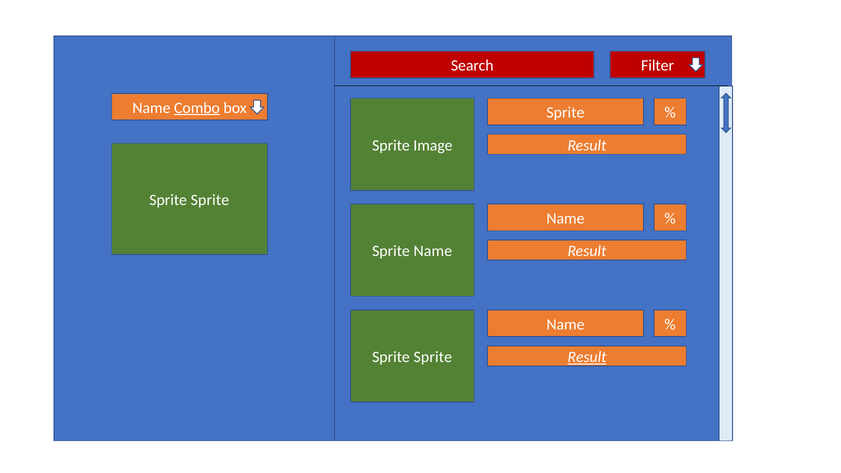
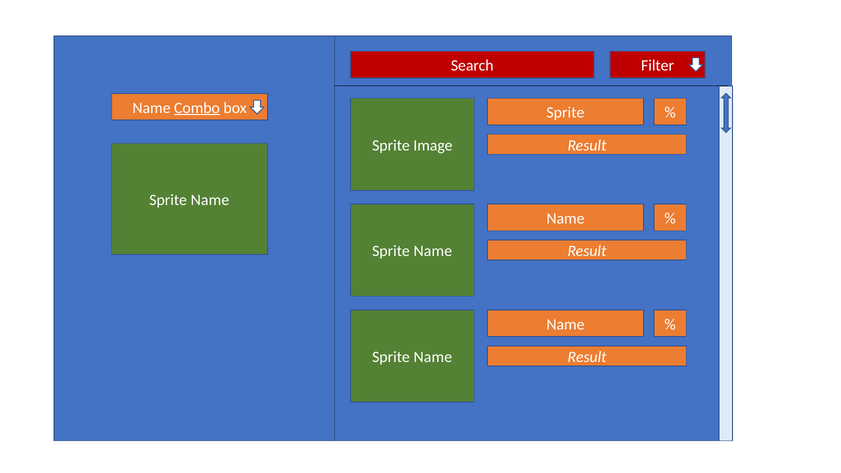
Sprite: Sprite -> Name (210, 200)
Sprite: Sprite -> Name (433, 357)
Result underline: present -> none (587, 357)
